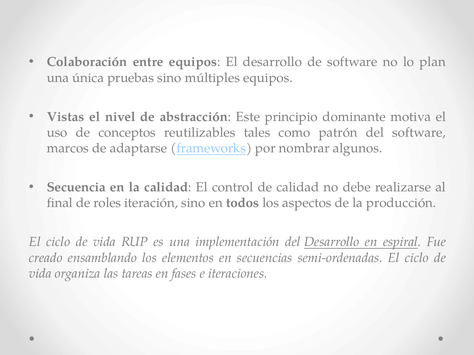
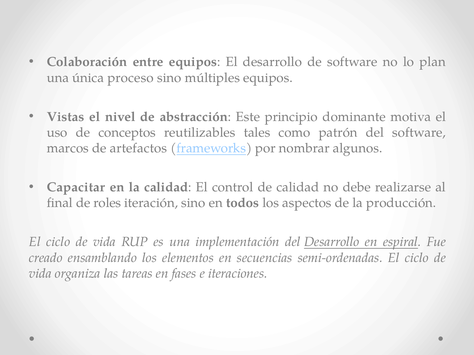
pruebas: pruebas -> proceso (131, 78)
adaptarse: adaptarse -> artefactos (138, 148)
Secuencia: Secuencia -> Capacitar (76, 187)
